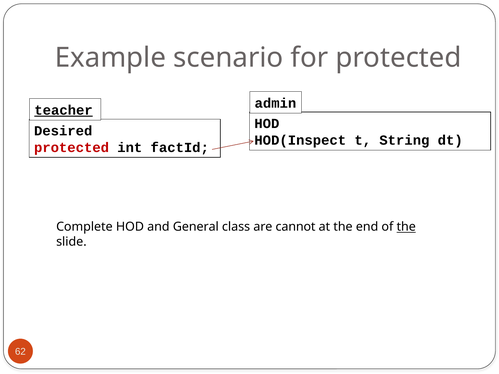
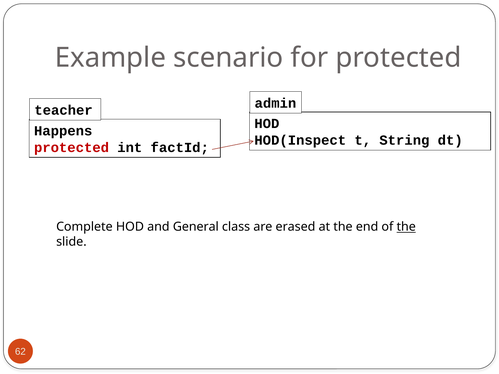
teacher underline: present -> none (64, 110)
Desired: Desired -> Happens (63, 131)
cannot: cannot -> erased (295, 227)
